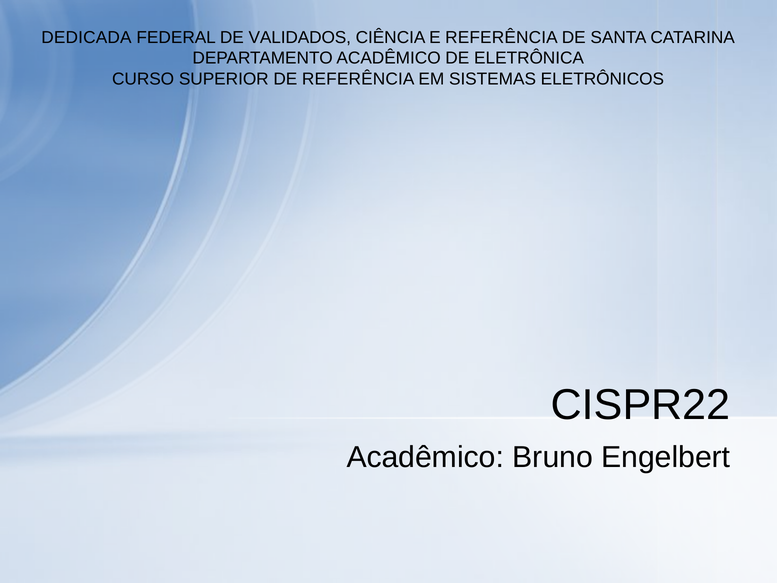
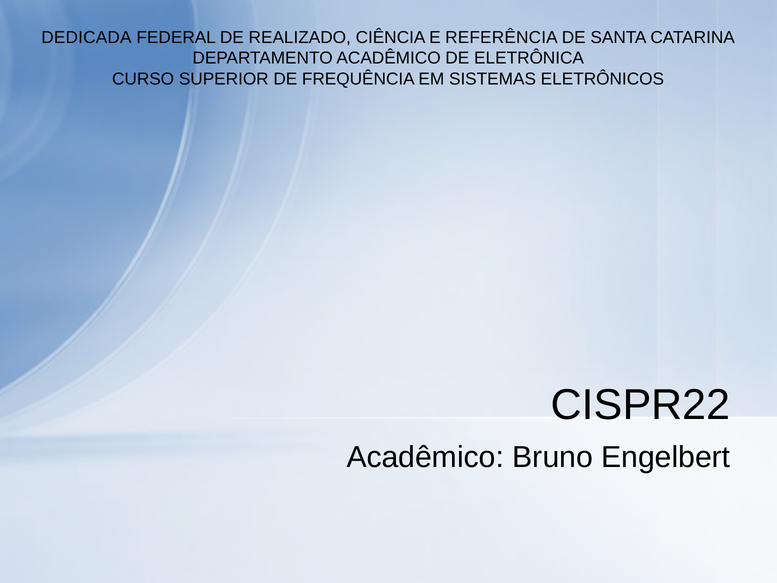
VALIDADOS: VALIDADOS -> REALIZADO (300, 38)
DE REFERÊNCIA: REFERÊNCIA -> FREQUÊNCIA (358, 79)
